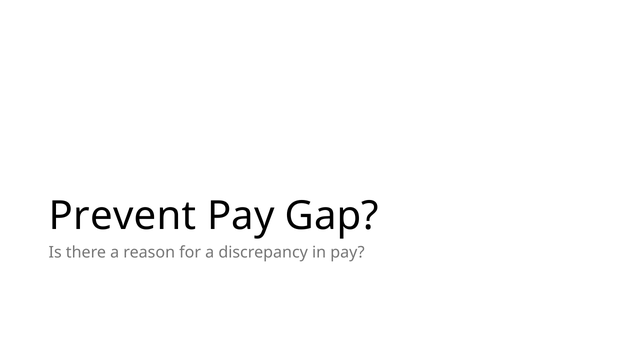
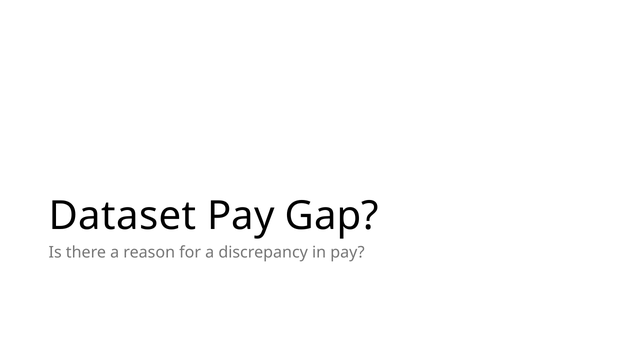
Prevent: Prevent -> Dataset (123, 216)
